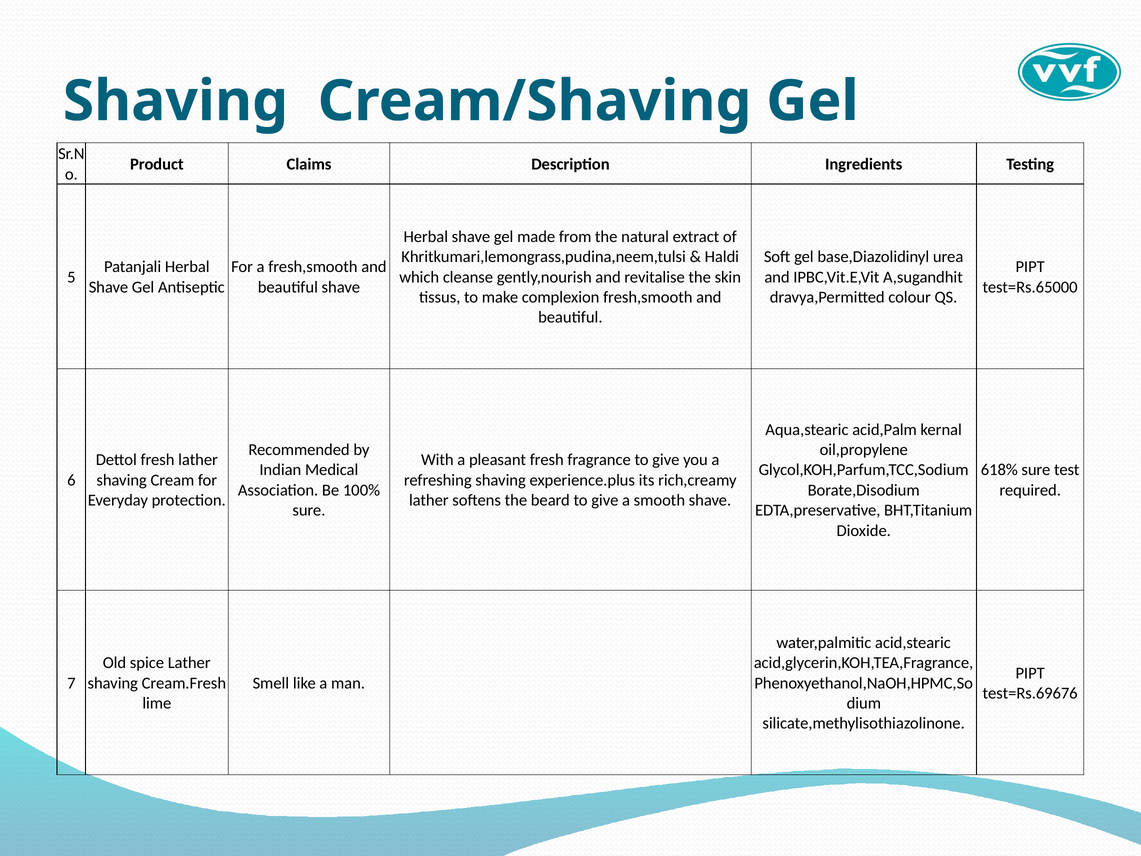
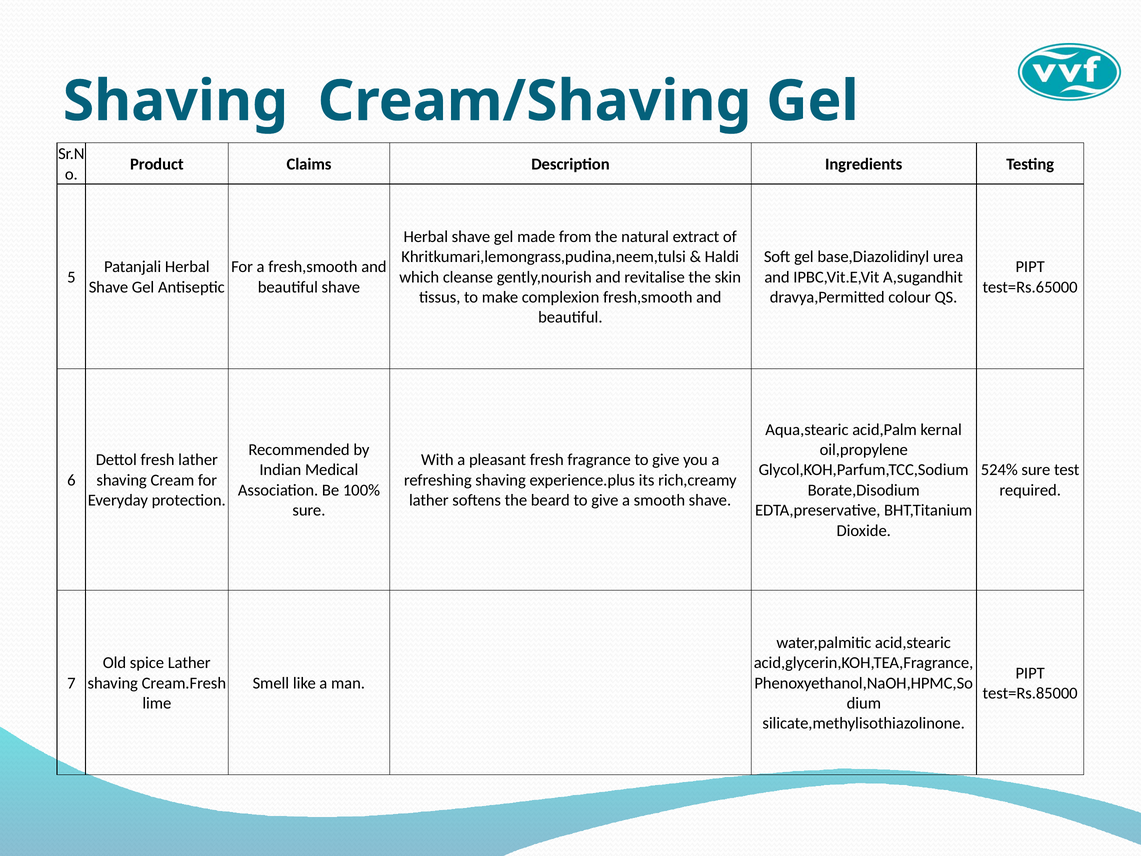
618%: 618% -> 524% (999, 470)
test=Rs.69676: test=Rs.69676 -> test=Rs.85000 (1030, 693)
